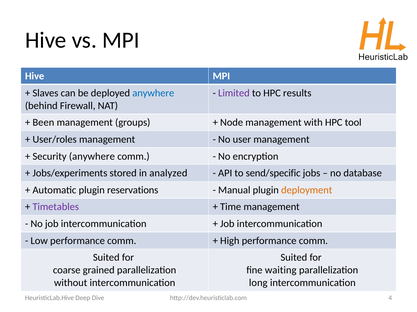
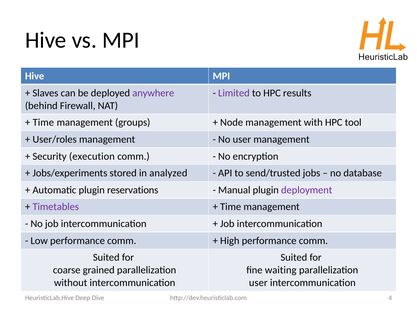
anywhere colour: blue -> purple (153, 93)
Been: Been -> Time (43, 123)
Security anywhere: anywhere -> execution (92, 157)
send/specific: send/specific -> send/trusted (273, 174)
deployment colour: orange -> purple (307, 190)
long: long -> user (258, 284)
